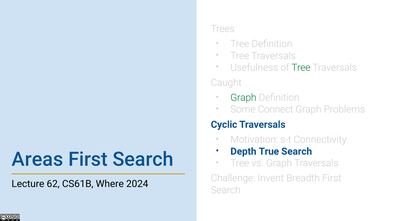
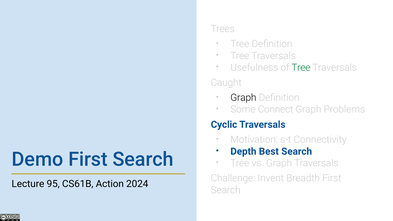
Graph colour: green -> black (243, 98)
True: True -> Best (269, 151)
Areas: Areas -> Demo (37, 159)
62: 62 -> 95 (53, 184)
Where: Where -> Action (110, 184)
